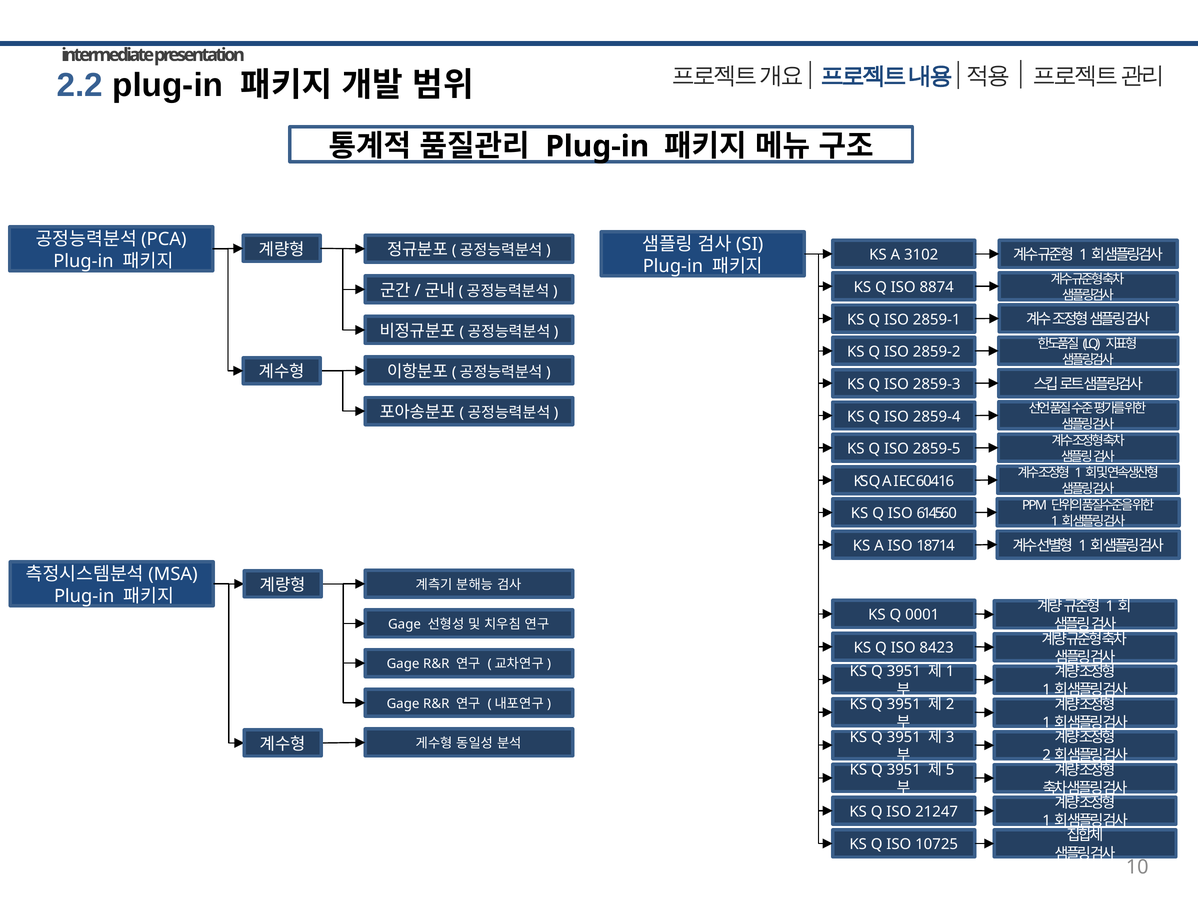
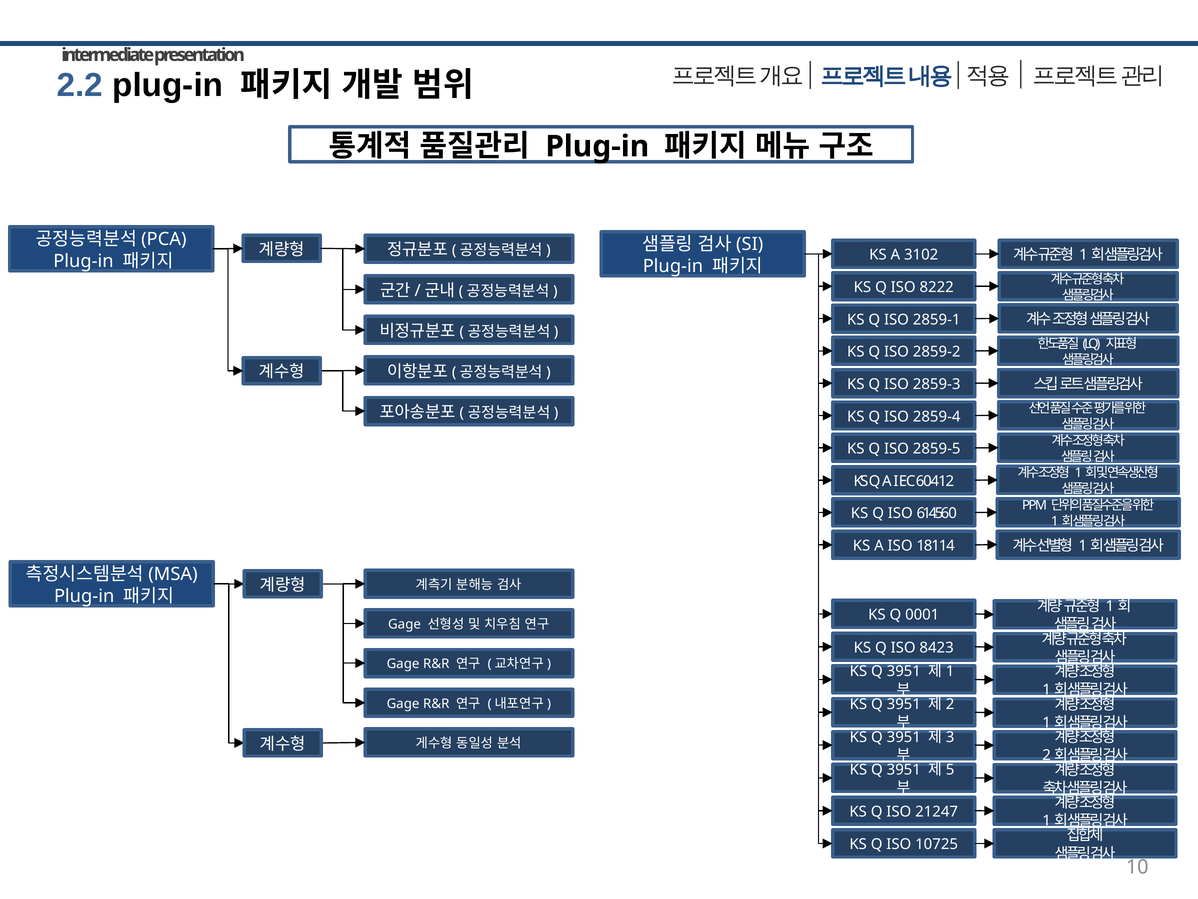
8874: 8874 -> 8222 (937, 287)
1 6: 6 -> 2 (950, 481)
8 7: 7 -> 1 (936, 546)
